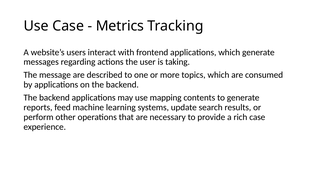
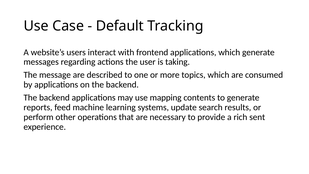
Metrics: Metrics -> Default (120, 26)
rich case: case -> sent (257, 117)
